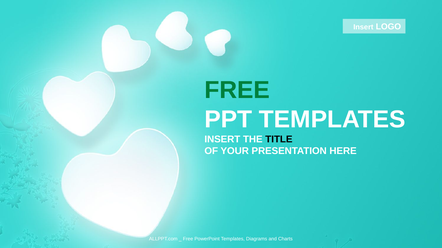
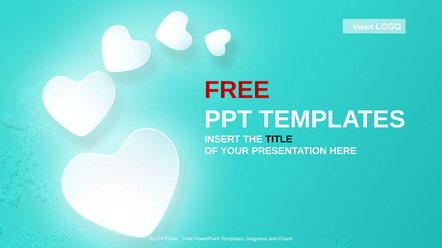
FREE colour: green -> red (237, 90)
